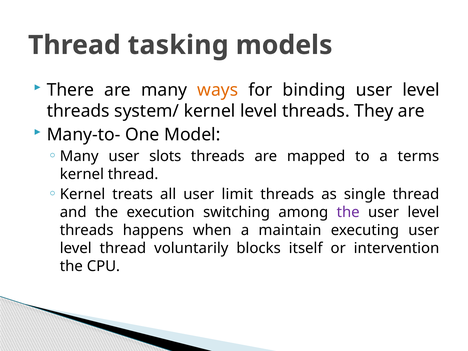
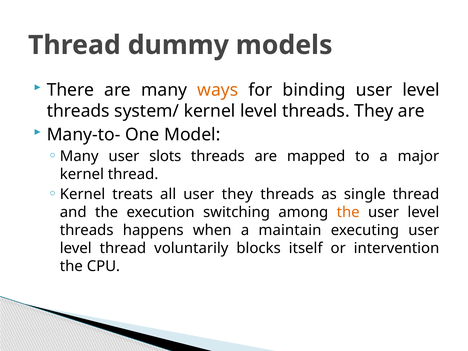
tasking: tasking -> dummy (178, 45)
terms: terms -> major (418, 156)
user limit: limit -> they (237, 194)
the colour: purple -> orange (348, 212)
